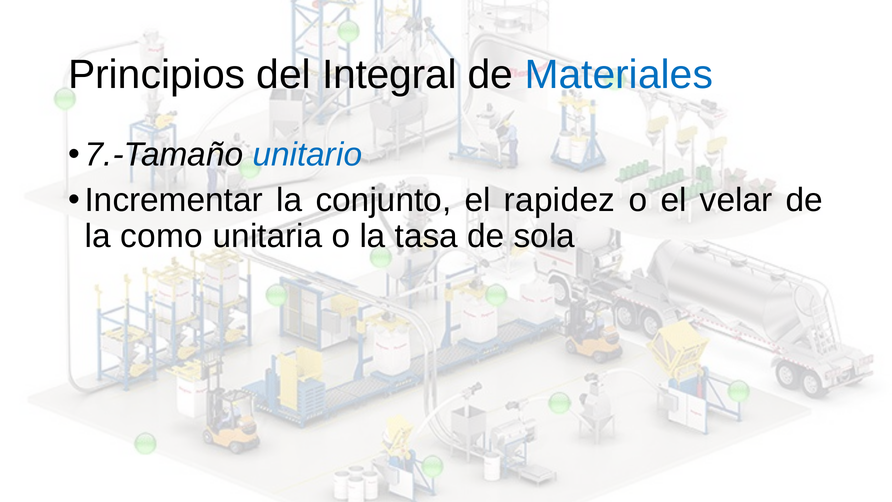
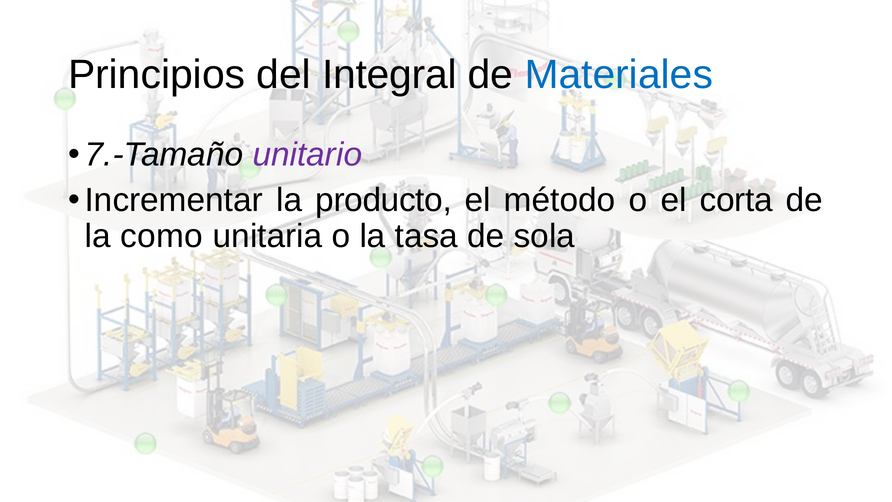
unitario colour: blue -> purple (307, 155)
conjunto: conjunto -> producto (384, 200)
rapidez: rapidez -> método (560, 200)
velar: velar -> corta (736, 200)
